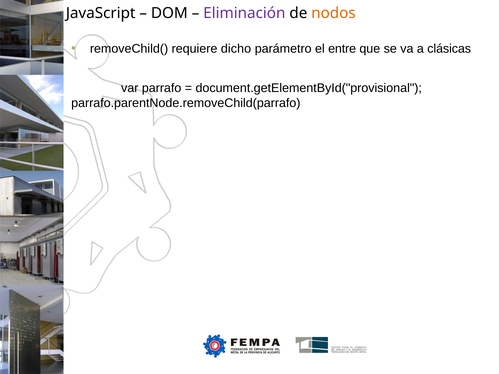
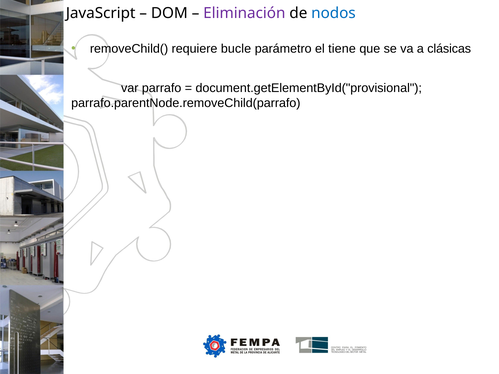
nodos colour: orange -> blue (333, 13)
dicho: dicho -> bucle (236, 49)
entre: entre -> tiene (342, 49)
